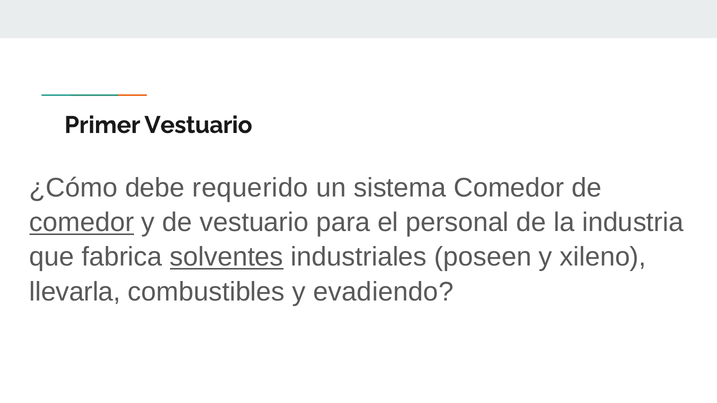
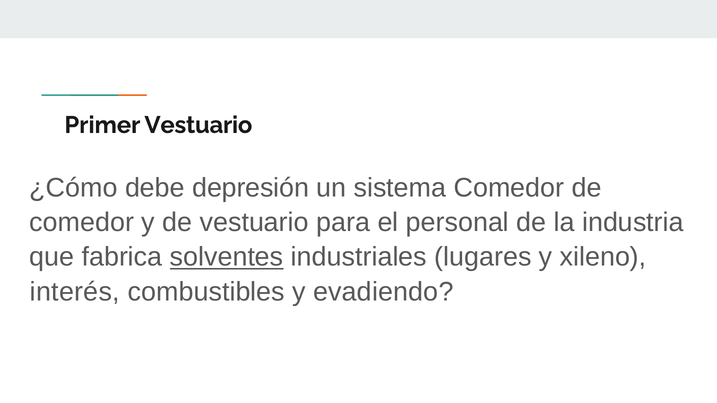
requerido: requerido -> depresión (251, 188)
comedor underline: present -> none (82, 223)
poseen: poseen -> lugares (483, 257)
llevarla: llevarla -> interés (75, 292)
